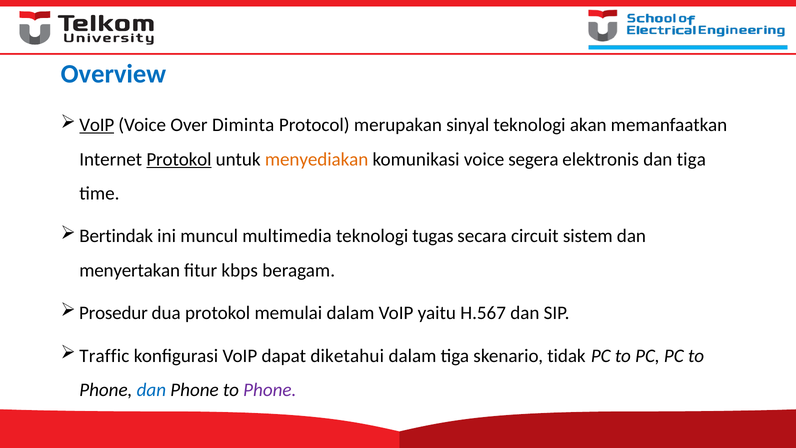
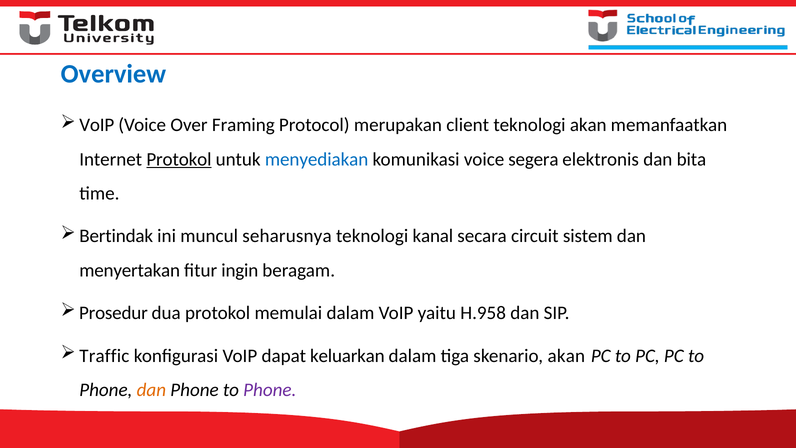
VoIP underline: present -> none (97, 125)
Diminta: Diminta -> Framing (243, 125)
sinyal: sinyal -> client (468, 125)
menyediakan colour: orange -> blue (317, 159)
dan tiga: tiga -> bita (691, 159)
multimedia: multimedia -> seharusnya (287, 236)
tugas: tugas -> kanal (433, 236)
kbps: kbps -> ingin (240, 270)
H.567: H.567 -> H.958 (483, 313)
diketahui: diketahui -> keluarkan (347, 356)
skenario tidak: tidak -> akan (566, 356)
dan colour: blue -> orange (151, 390)
